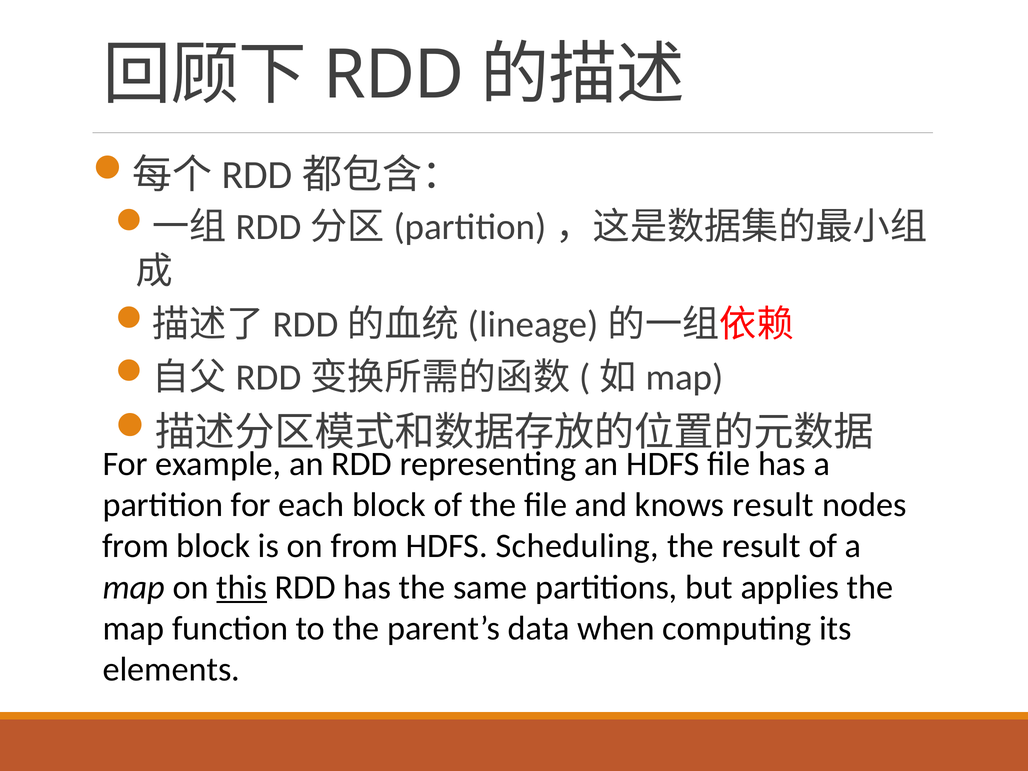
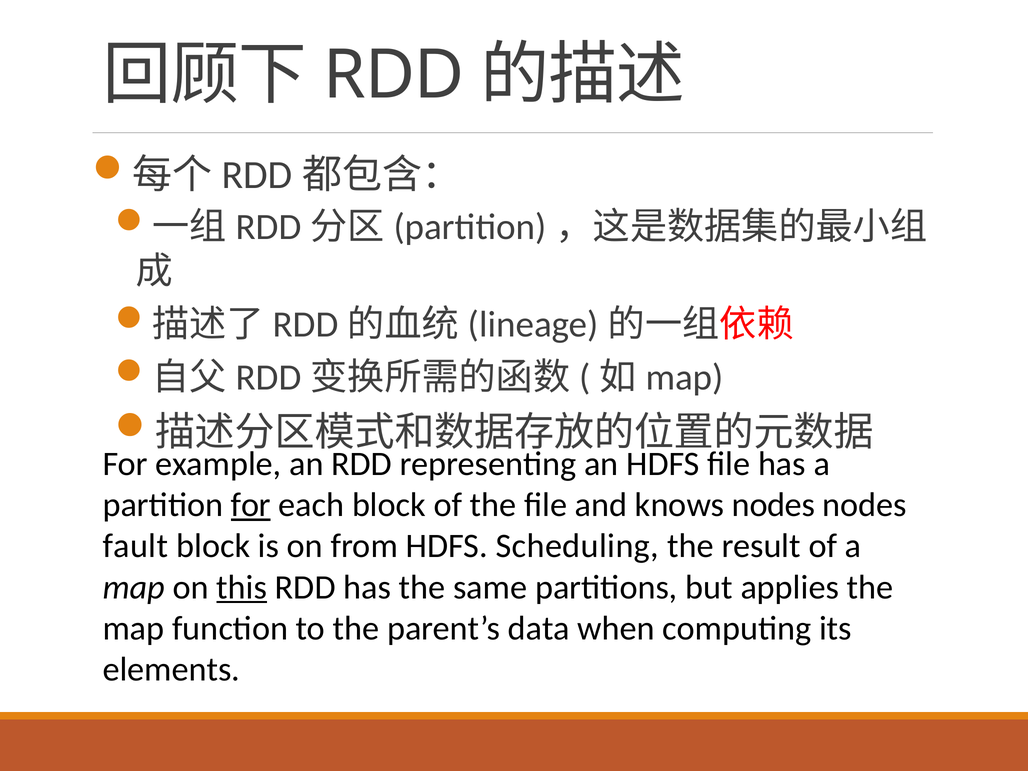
for underline: none -> present (251, 505)
knows result: result -> nodes (773, 505)
from: from -> fault (135, 546)
